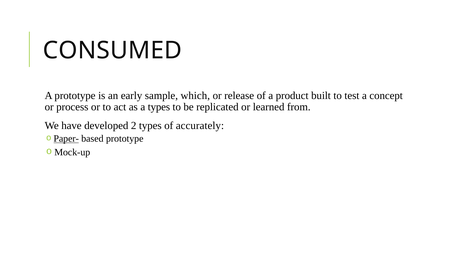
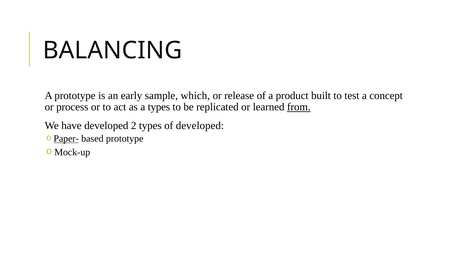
CONSUMED: CONSUMED -> BALANCING (113, 50)
from underline: none -> present (299, 107)
of accurately: accurately -> developed (200, 125)
